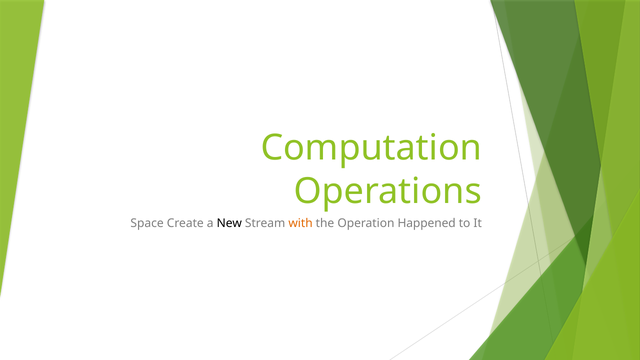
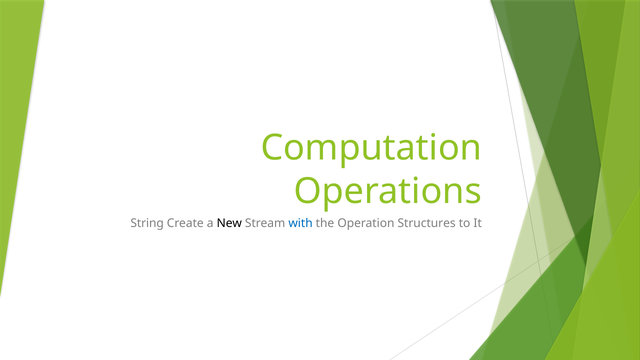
Space: Space -> String (147, 223)
with colour: orange -> blue (301, 223)
Happened: Happened -> Structures (427, 223)
